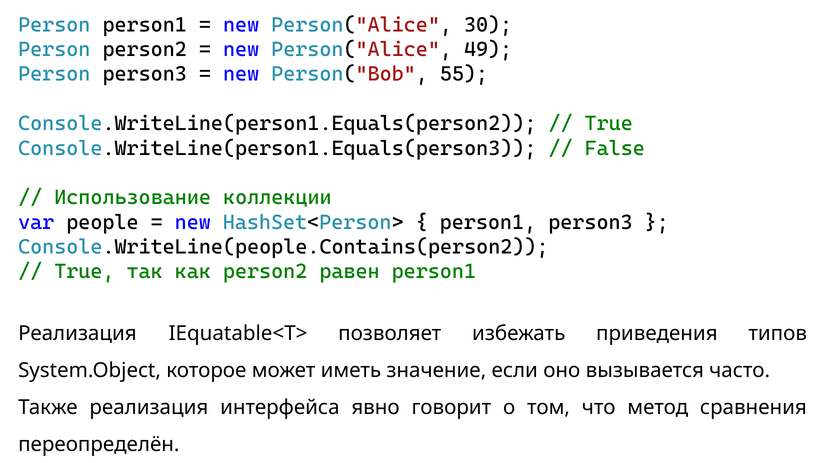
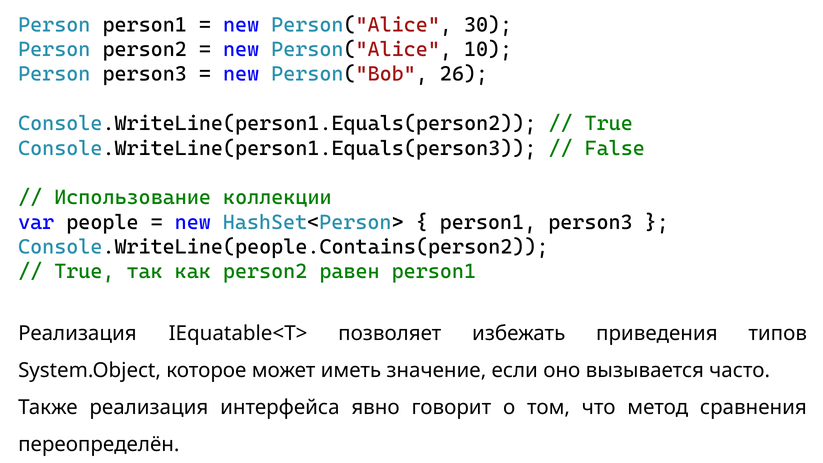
49: 49 -> 10 (488, 49)
55: 55 -> 26 (464, 74)
